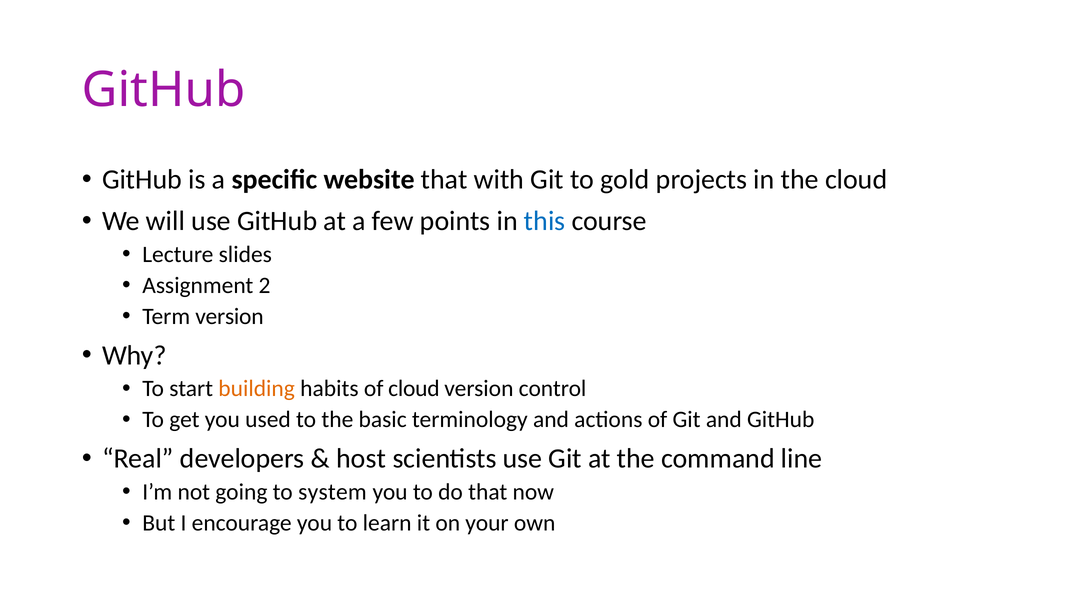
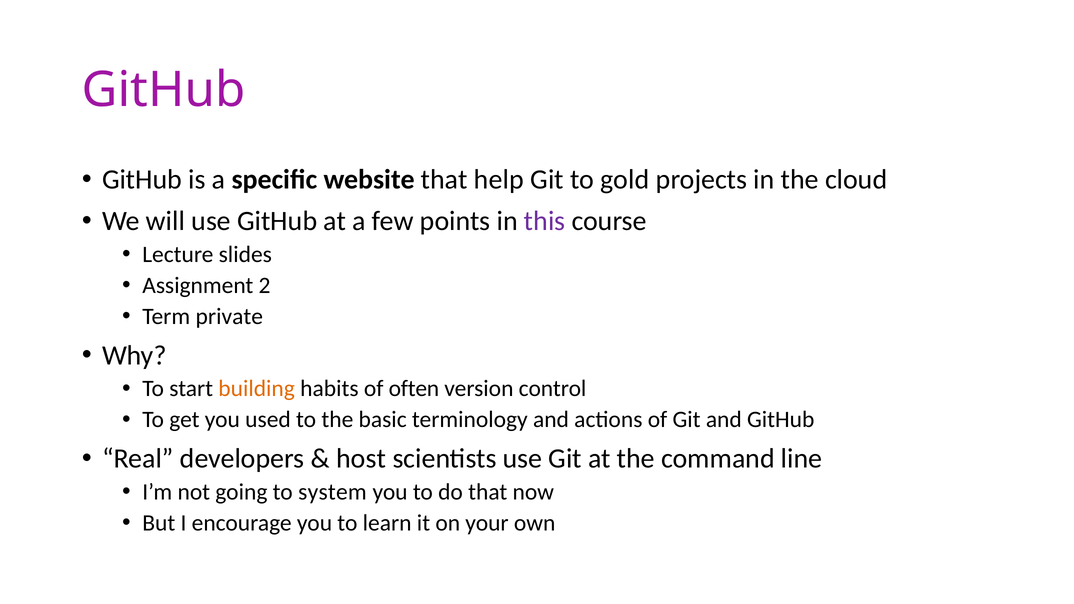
with: with -> help (499, 180)
this colour: blue -> purple (545, 221)
Term version: version -> private (229, 316)
of cloud: cloud -> often (414, 389)
